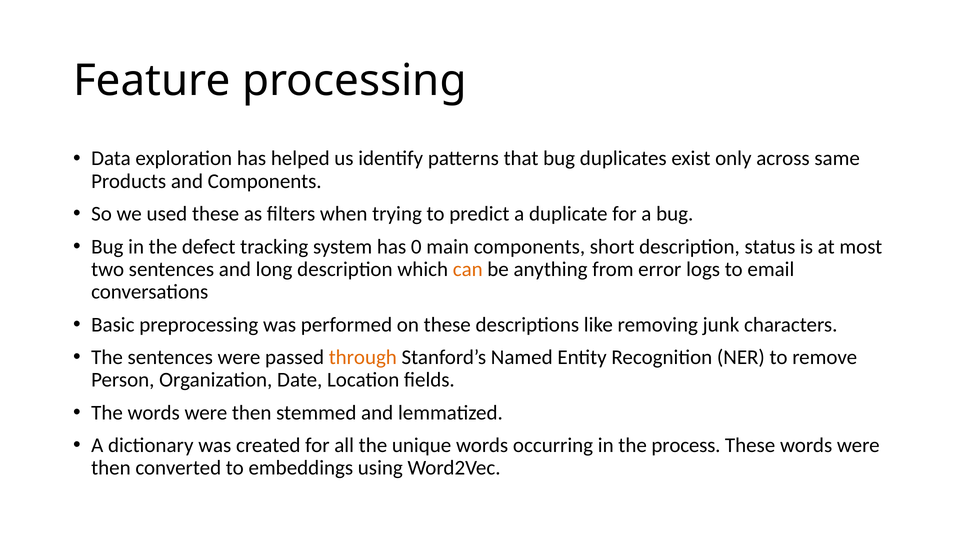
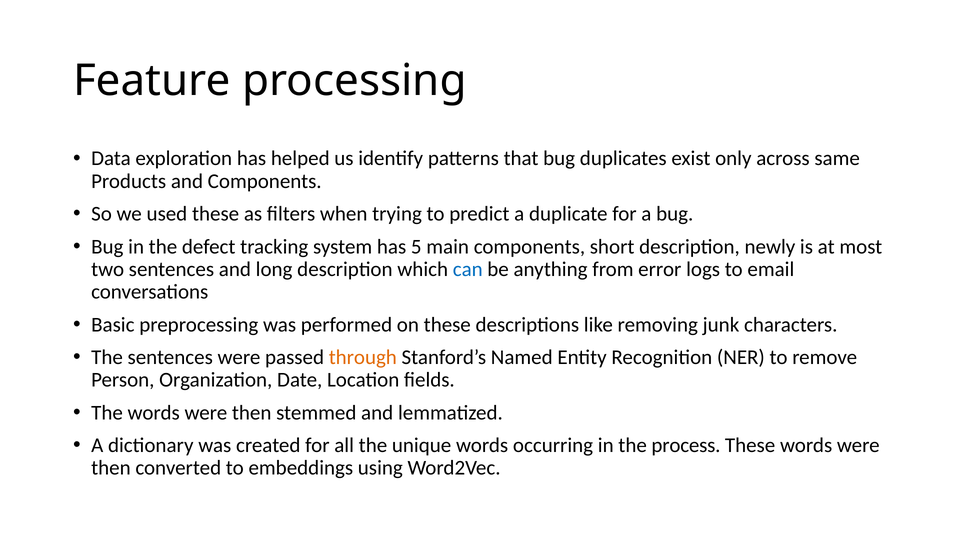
0: 0 -> 5 (416, 247)
status: status -> newly (770, 247)
can colour: orange -> blue (468, 269)
